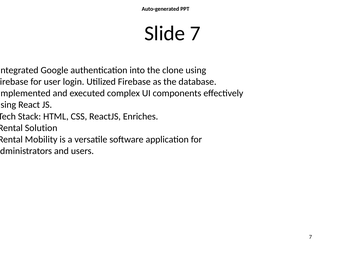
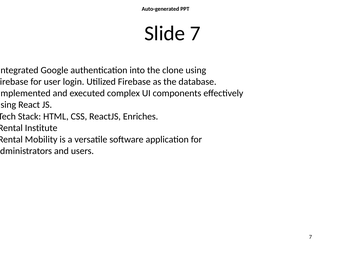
Solution: Solution -> Institute (41, 128)
